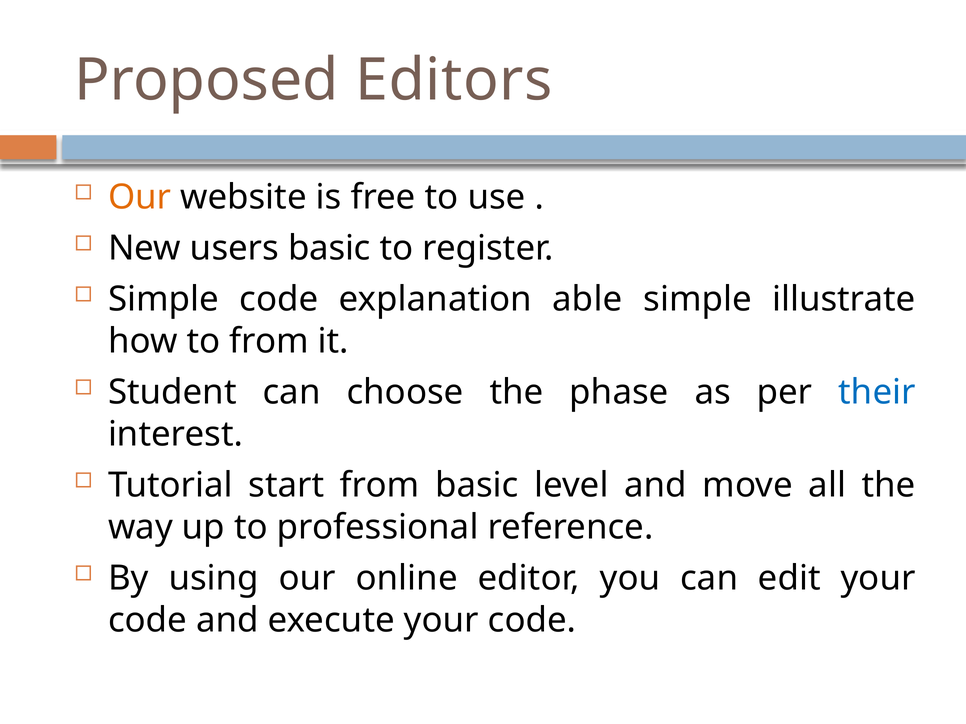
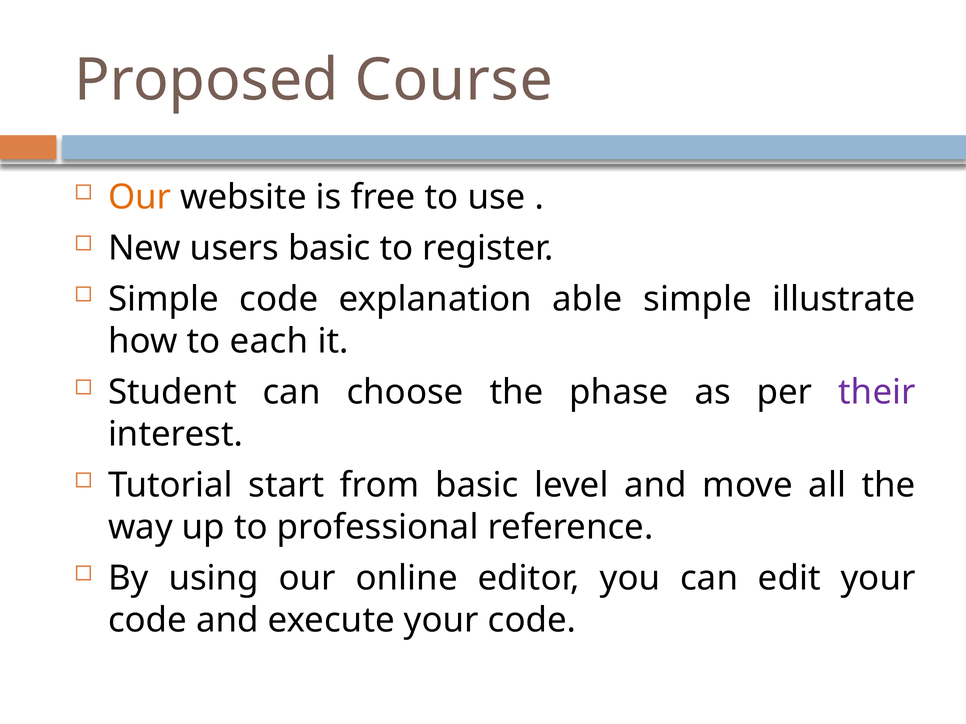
Editors: Editors -> Course (454, 81)
to from: from -> each (269, 341)
their colour: blue -> purple (877, 393)
